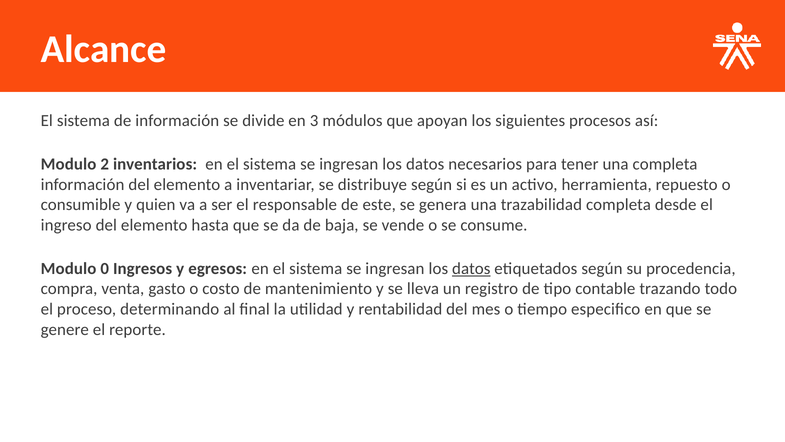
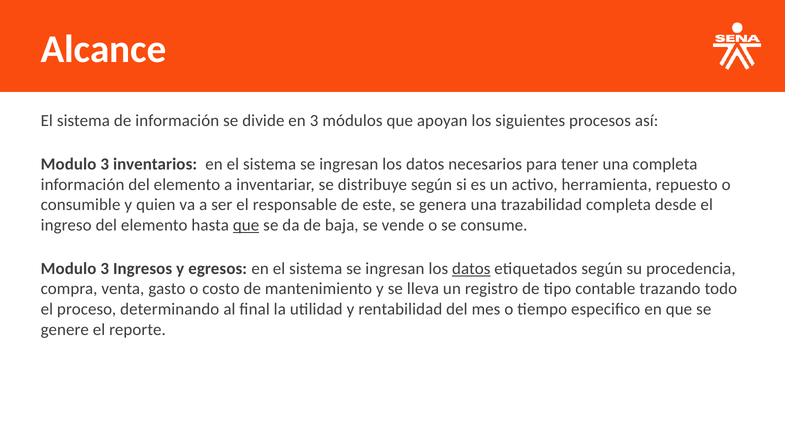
2: 2 -> 3 (105, 164)
que underline: none -> present (246, 225)
0: 0 -> 3 (105, 268)
